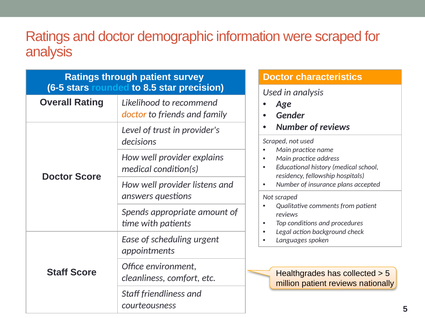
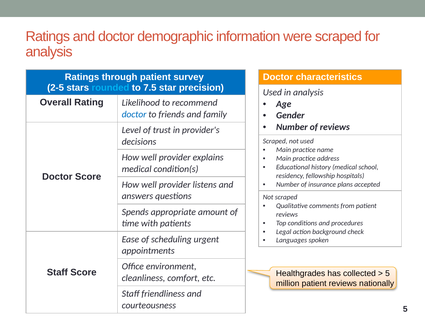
6-5: 6-5 -> 2-5 (56, 88)
8.5: 8.5 -> 7.5 (150, 88)
doctor colour: orange -> blue (134, 115)
